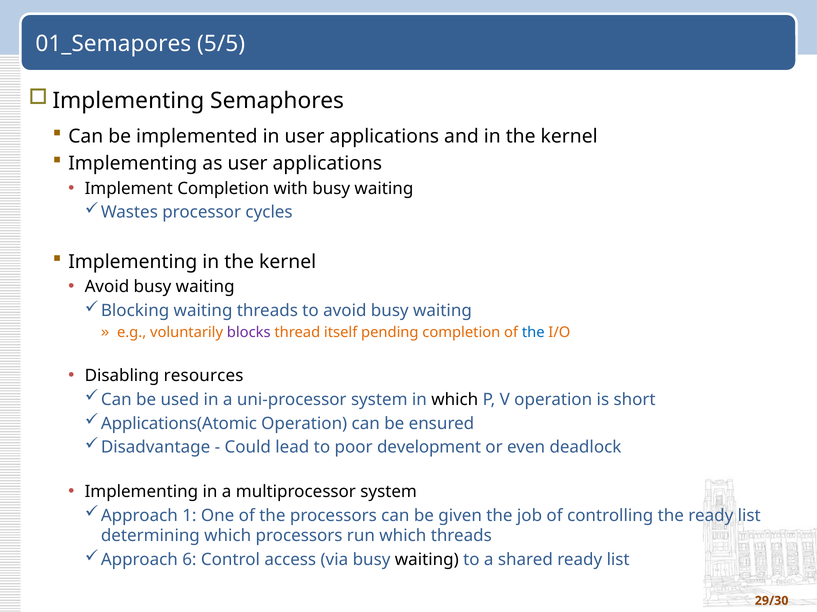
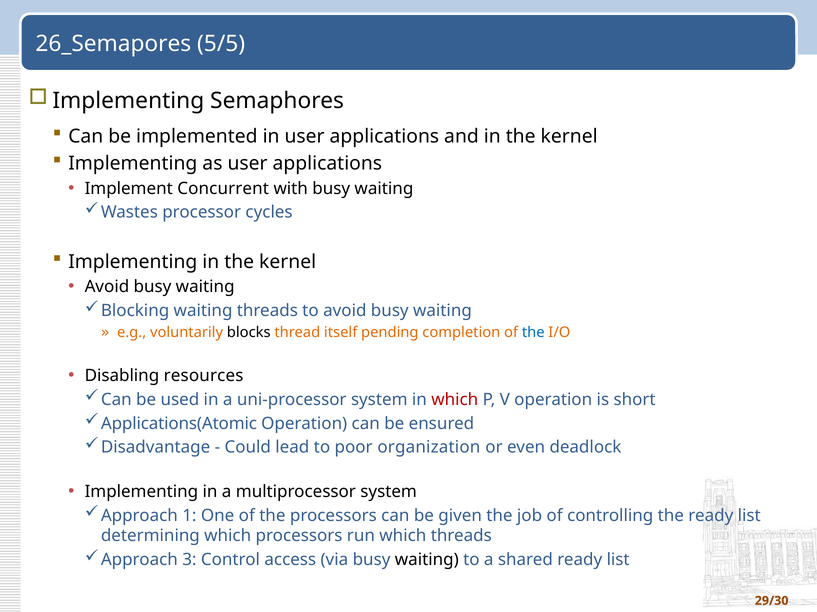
01_Semapores: 01_Semapores -> 26_Semapores (113, 44)
Implement Completion: Completion -> Concurrent (223, 189)
blocks colour: purple -> black (249, 333)
which colour: black -> red (455, 400)
development: development -> organization (429, 448)
6: 6 -> 3 (189, 560)
